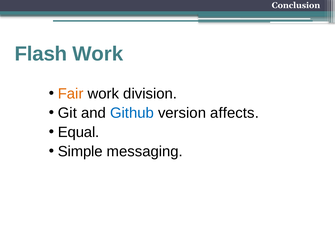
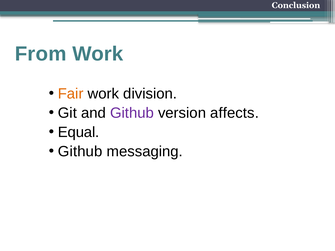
Flash: Flash -> From (41, 54)
Github colour: blue -> purple (132, 113)
Simple: Simple -> Github (80, 152)
